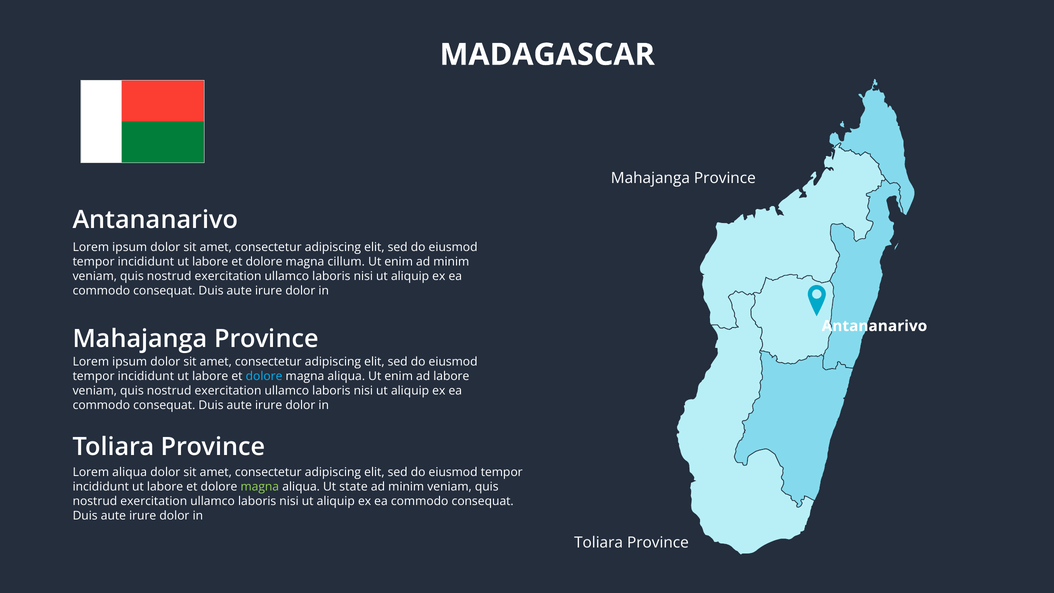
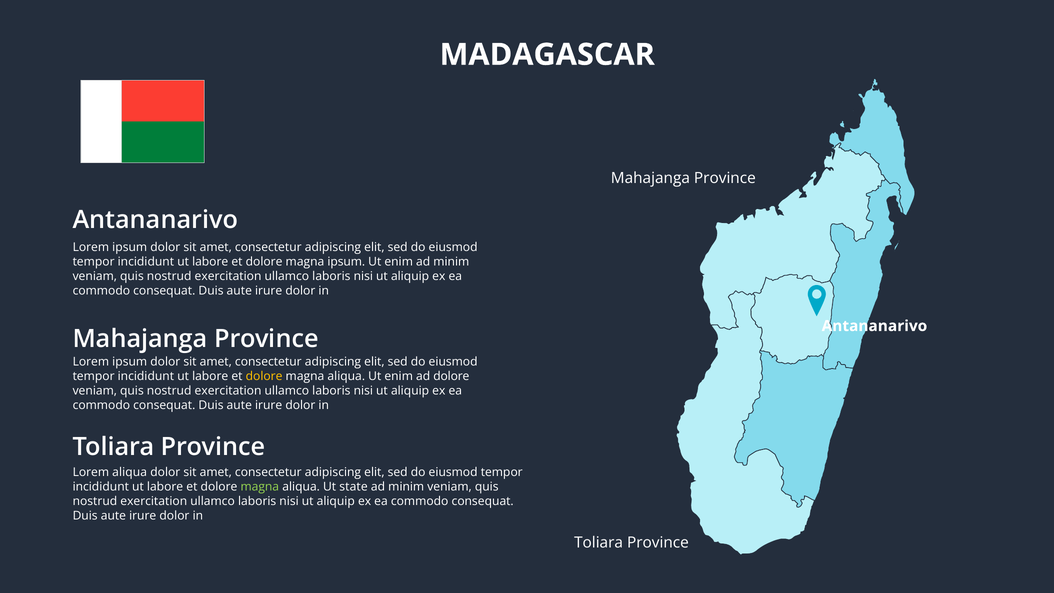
magna cillum: cillum -> ipsum (346, 262)
dolore colour: light blue -> yellow (264, 376)
ad labore: labore -> dolore (451, 376)
